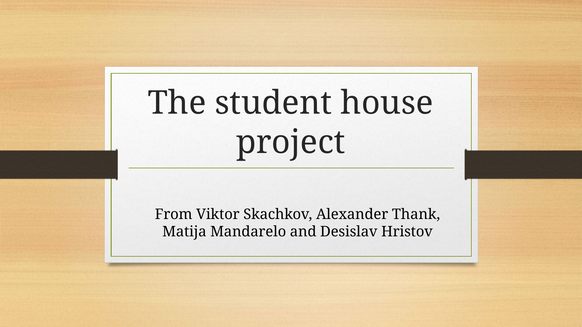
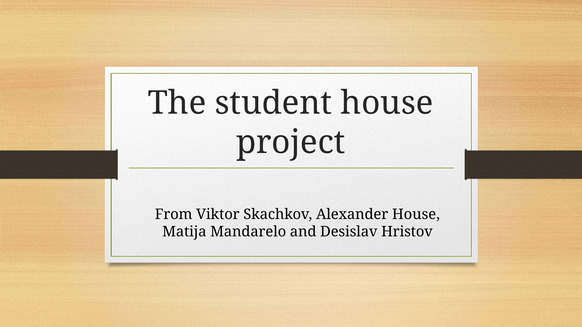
Alexander Thank: Thank -> House (416, 215)
